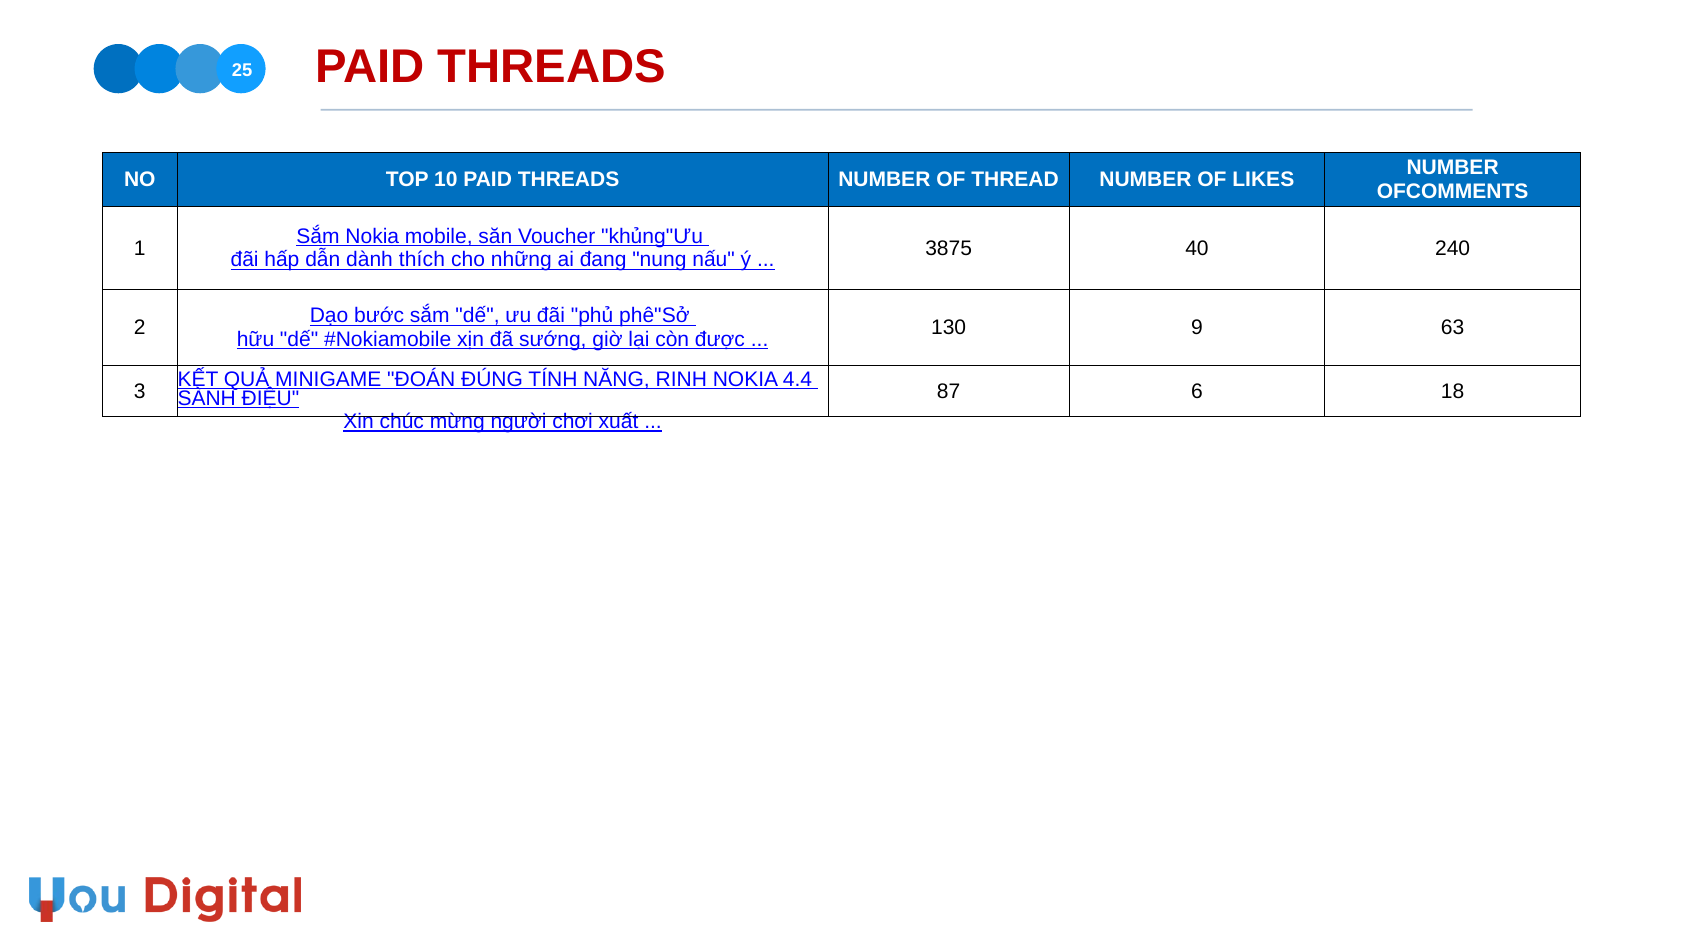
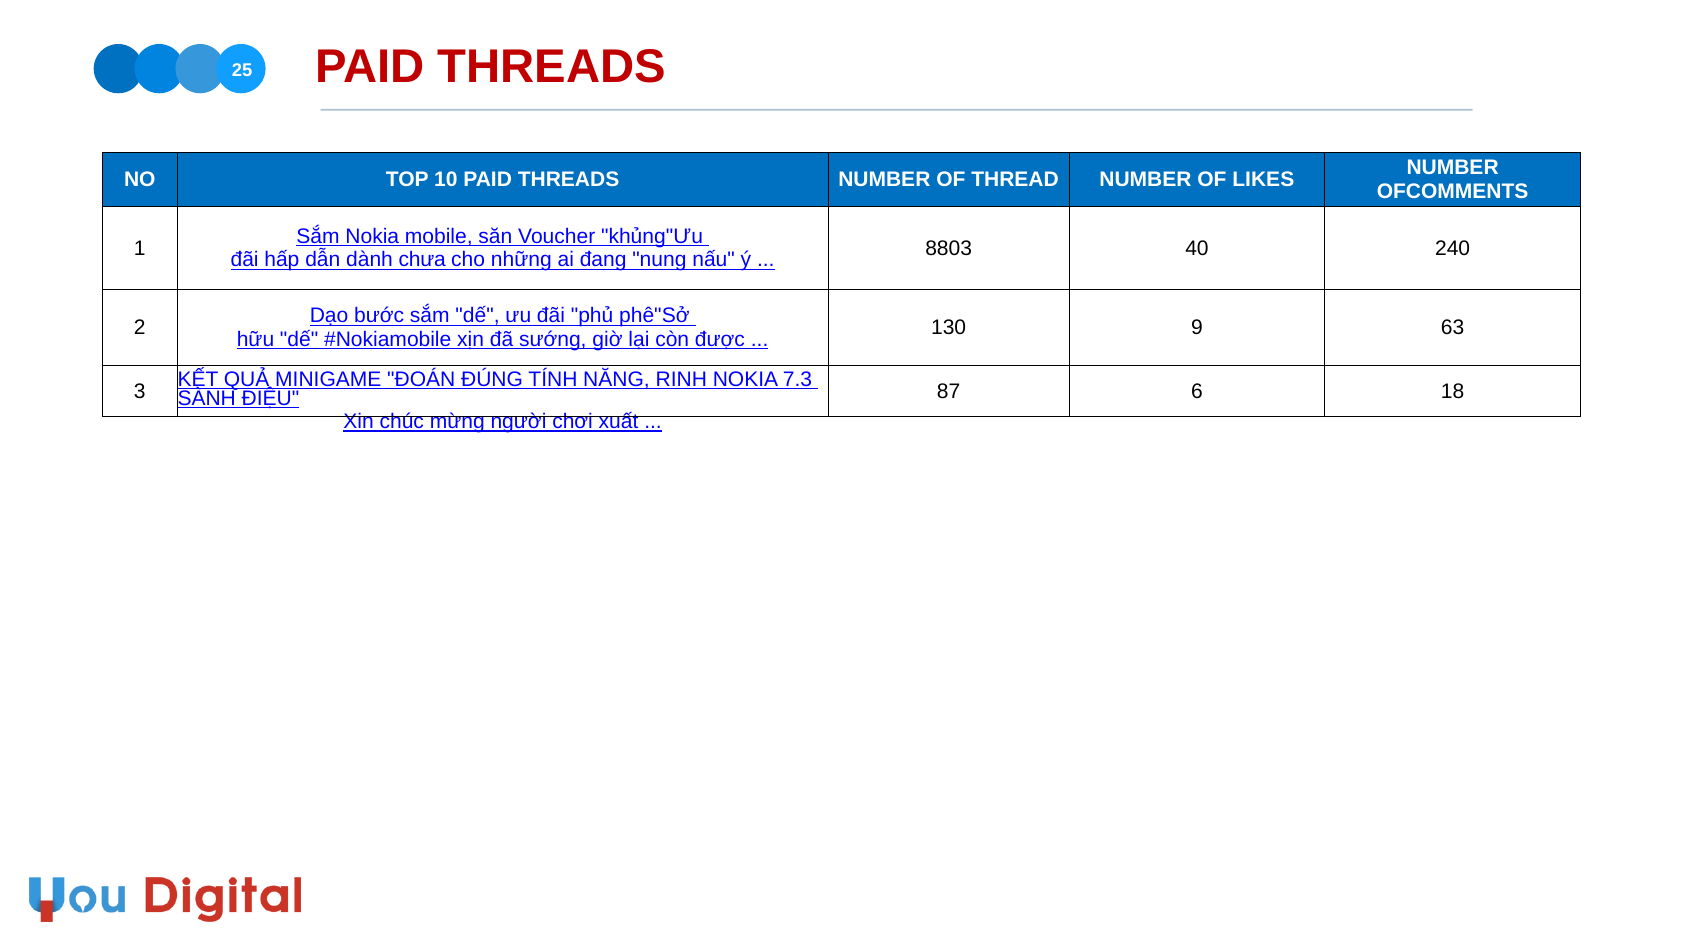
3875: 3875 -> 8803 (949, 248)
thích: thích -> chưa (422, 260)
4.4: 4.4 -> 7.3 (797, 379)
